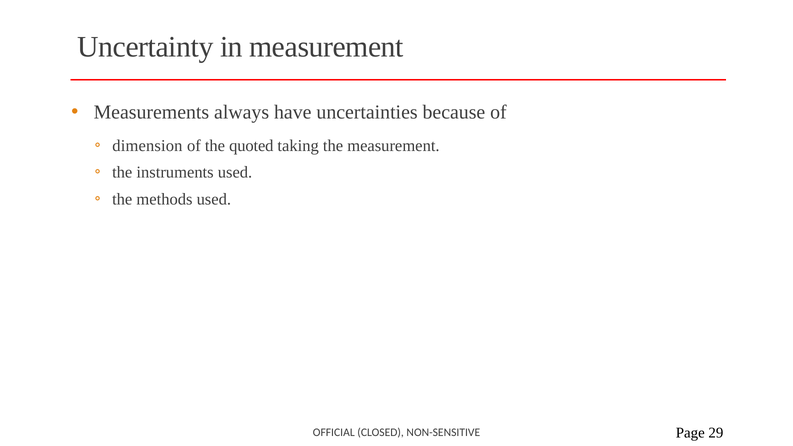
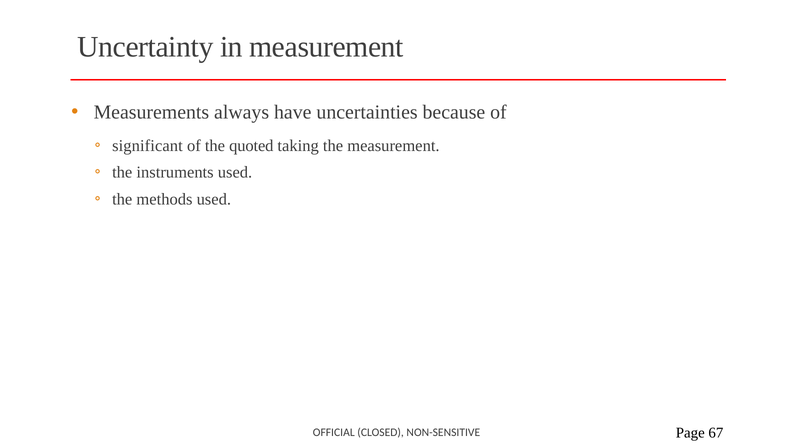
dimension: dimension -> significant (147, 146)
29: 29 -> 67 (716, 433)
